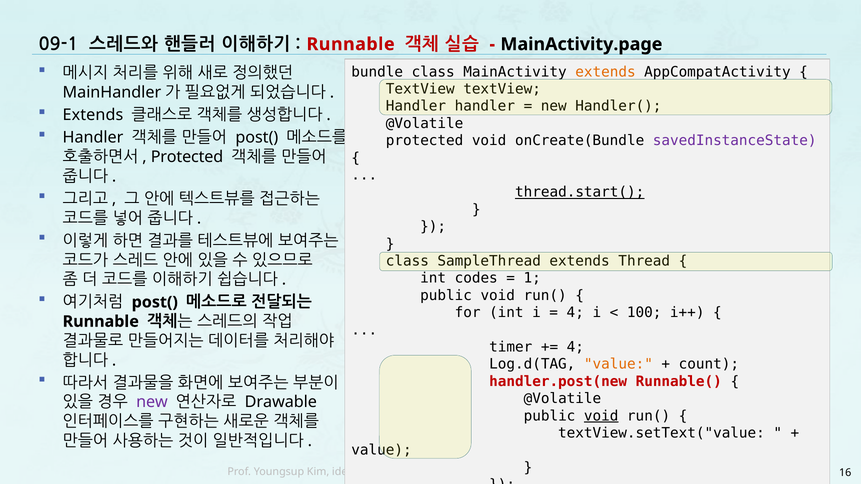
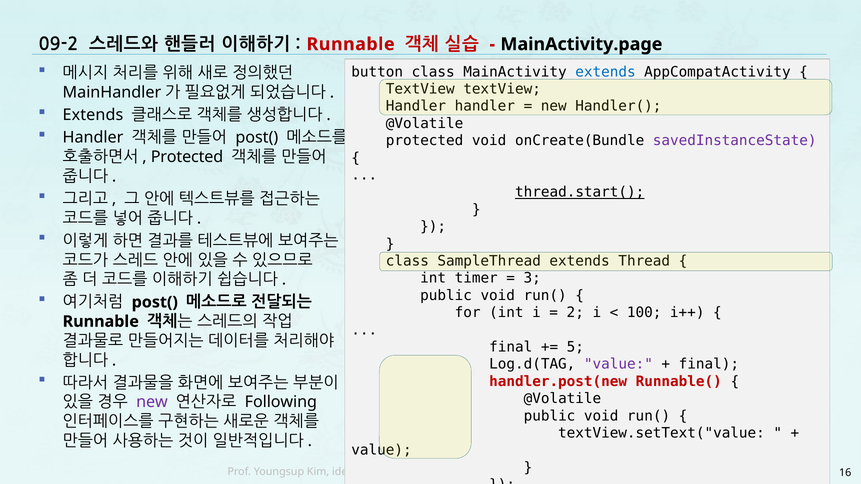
09-1: 09-1 -> 09-2 (59, 44)
bundle: bundle -> button (377, 72)
extends colour: orange -> blue (605, 72)
codes: codes -> timer (476, 278)
1: 1 -> 3 (532, 278)
4: 4 -> 2 (575, 313)
timer: timer -> final (511, 347)
4: 4 -> 5 (575, 347)
value colour: orange -> purple (618, 364)
count: count -> final (709, 364)
Drawable: Drawable -> Following (281, 402)
void underline: present -> none (601, 416)
